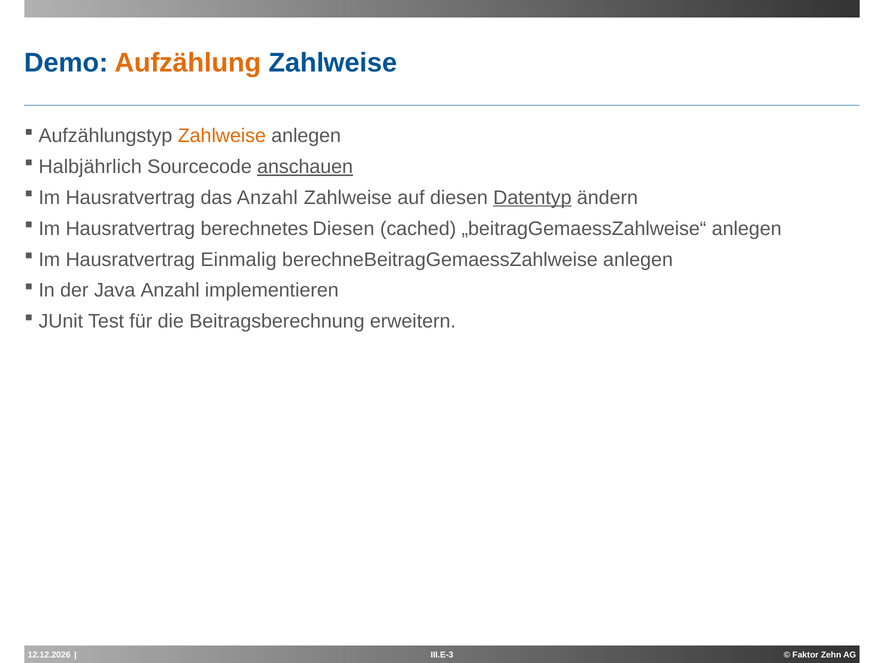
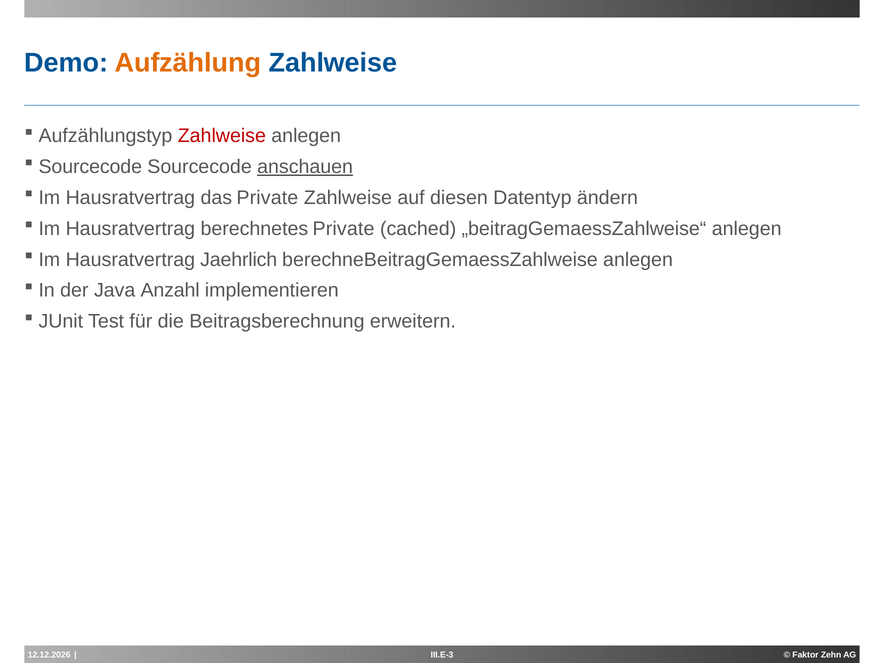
Zahlweise colour: orange -> red (222, 136)
Halbjährlich: Halbjährlich -> Sourcecode (90, 167)
das Anzahl: Anzahl -> Private (267, 198)
Datentyp underline: present -> none (532, 198)
berechnetes Diesen: Diesen -> Private (344, 229)
Einmalig: Einmalig -> Jaehrlich (239, 260)
